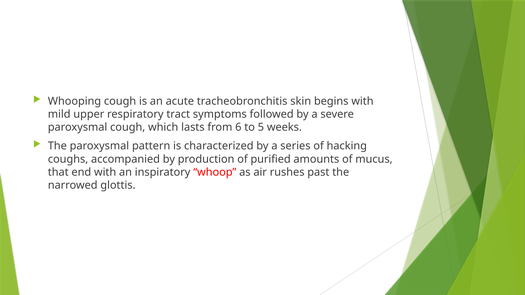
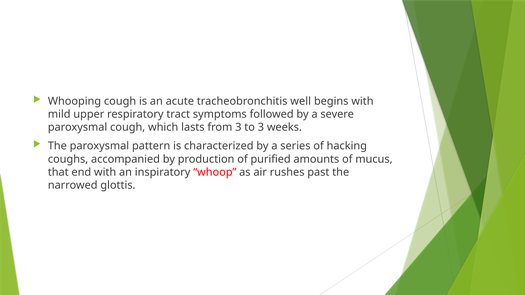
skin: skin -> well (301, 101)
from 6: 6 -> 3 (238, 127)
to 5: 5 -> 3 (261, 127)
